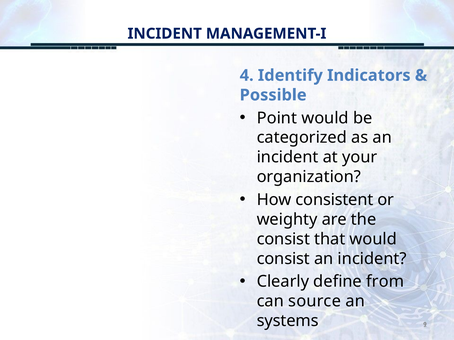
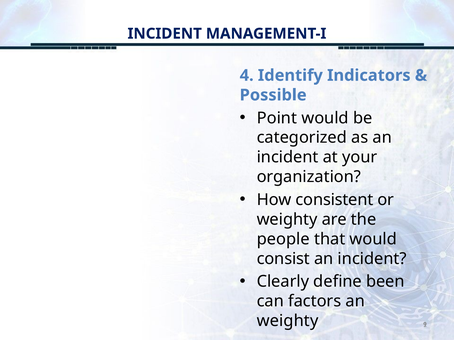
consist: consist -> people (283, 239)
from: from -> been (385, 282)
source: source -> factors (315, 302)
systems: systems -> weighty (288, 321)
